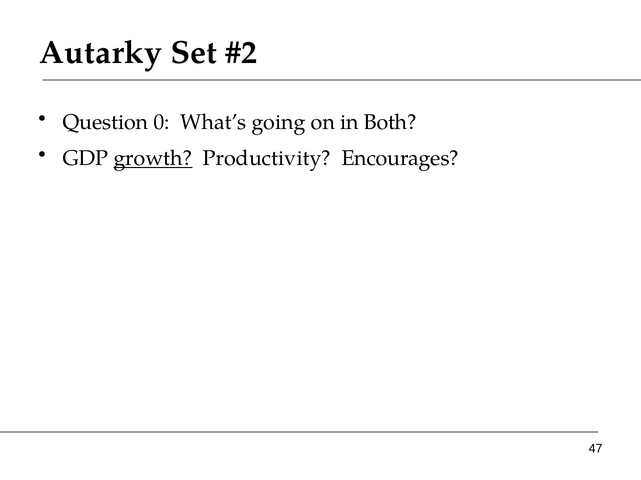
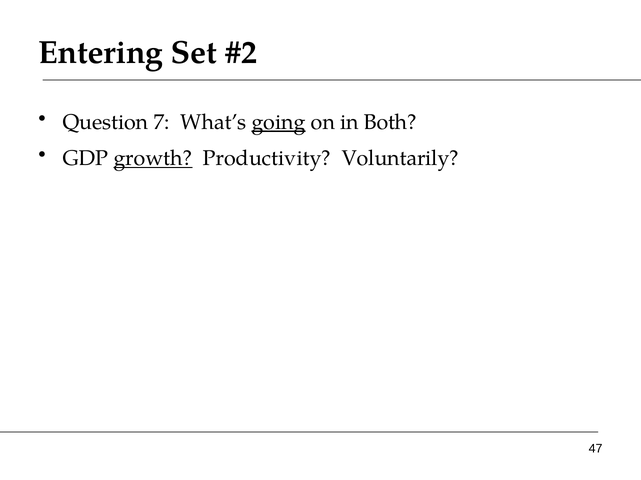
Autarky: Autarky -> Entering (101, 53)
0: 0 -> 7 (162, 122)
going underline: none -> present (279, 122)
Encourages: Encourages -> Voluntarily (400, 159)
